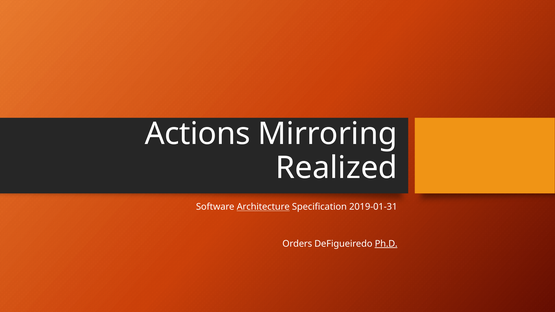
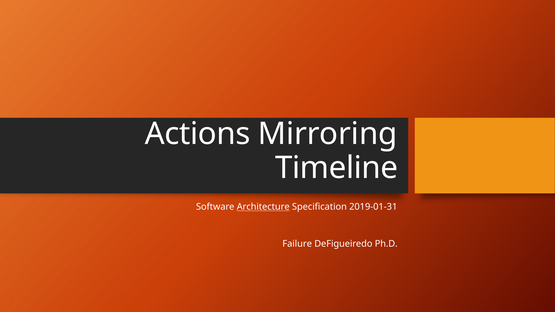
Realized: Realized -> Timeline (337, 168)
Orders: Orders -> Failure (297, 244)
Ph.D underline: present -> none (386, 244)
